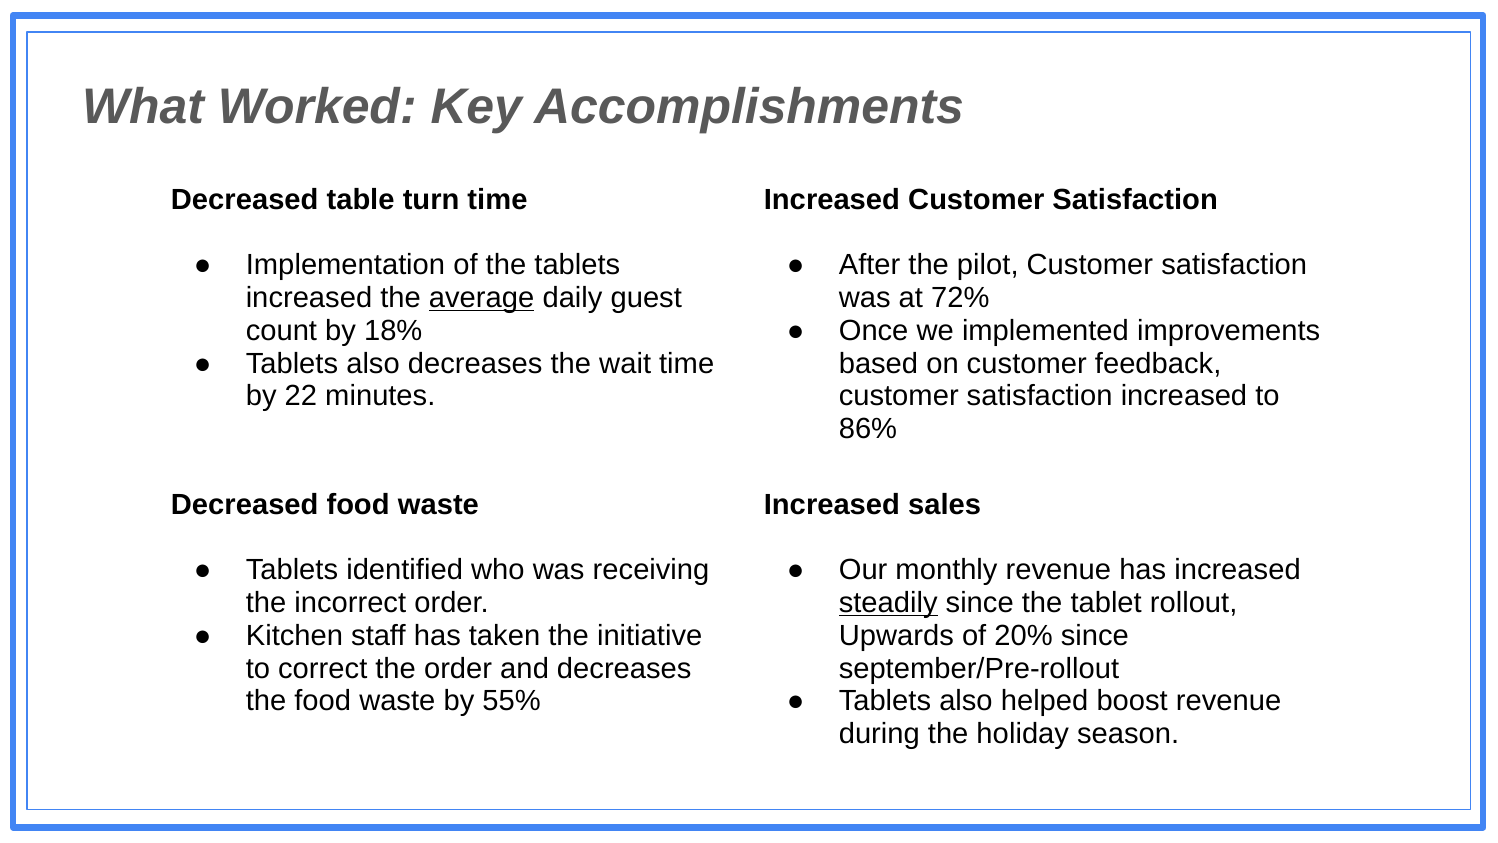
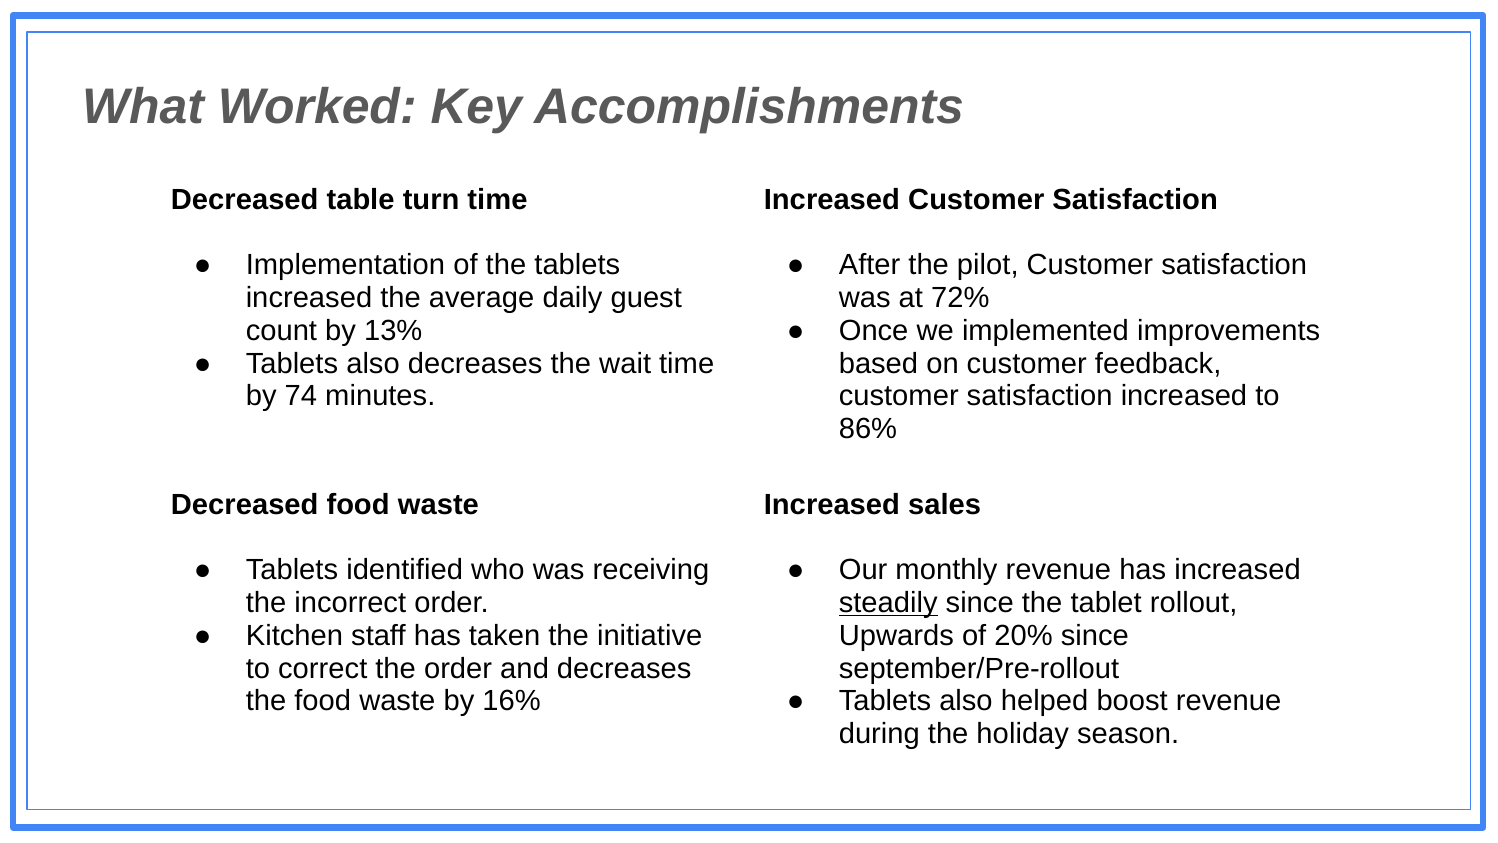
average underline: present -> none (482, 298)
18%: 18% -> 13% (393, 331)
22: 22 -> 74 (301, 396)
55%: 55% -> 16% (512, 701)
